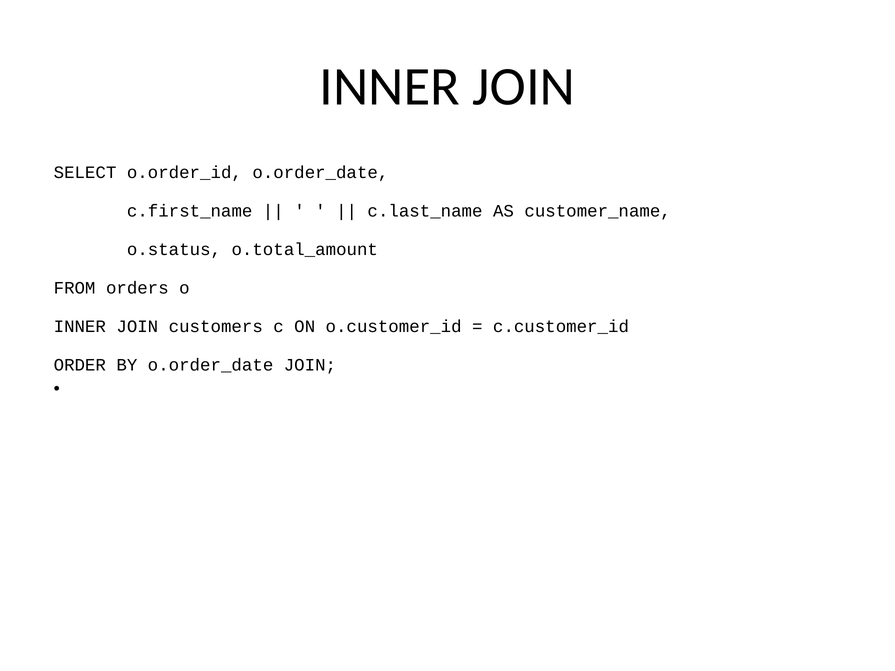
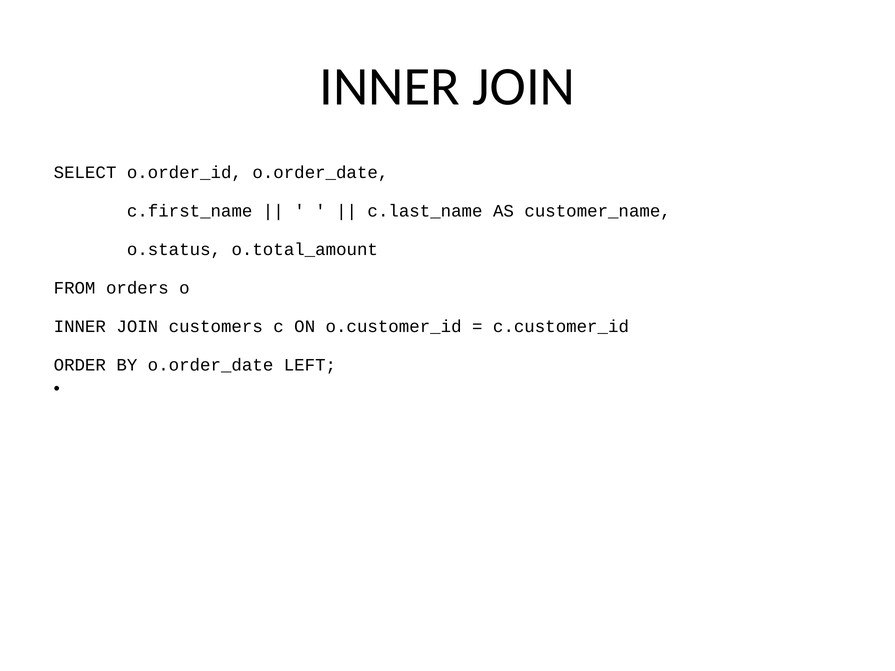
o.order_date JOIN: JOIN -> LEFT (310, 365)
